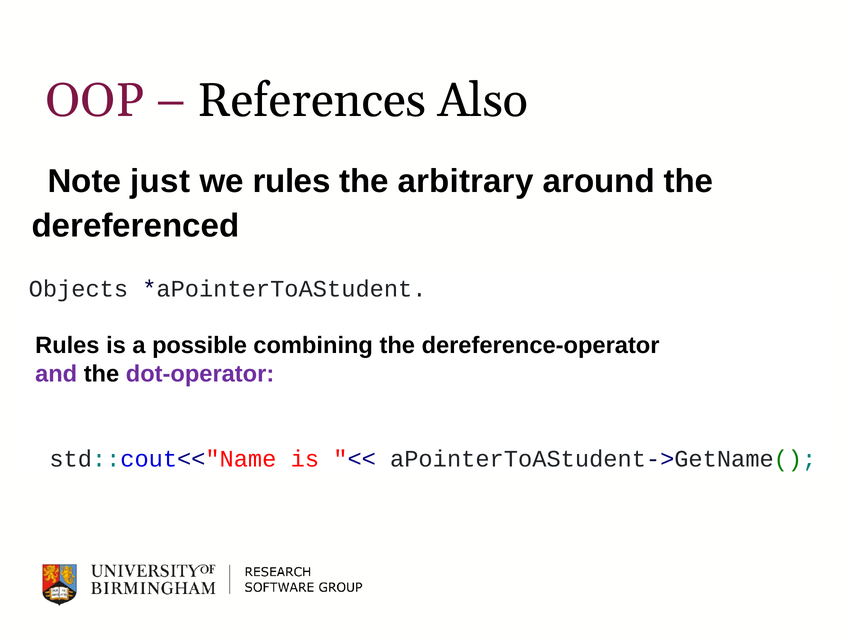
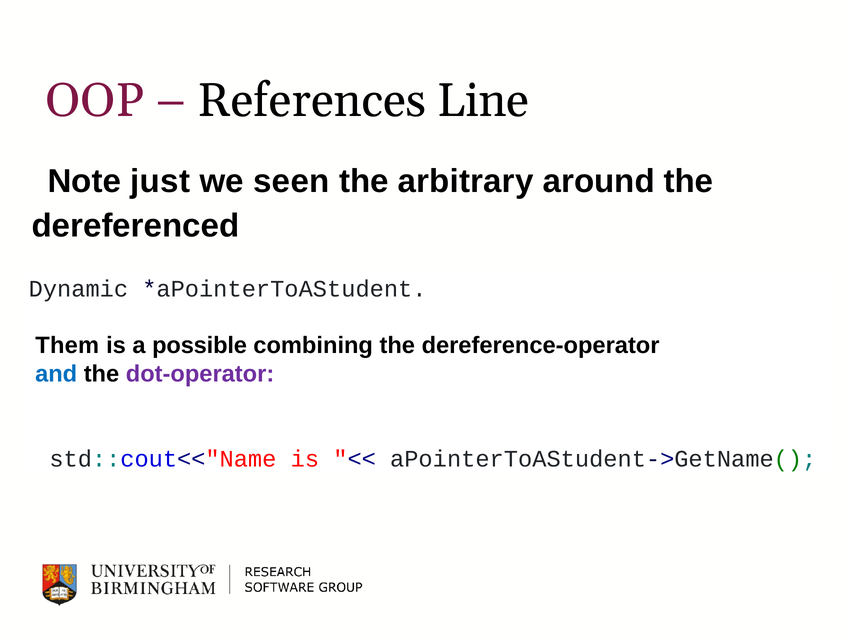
Also: Also -> Line (483, 101)
we rules: rules -> seen (291, 181)
Objects: Objects -> Dynamic (78, 289)
Rules: Rules -> Them (67, 346)
and colour: purple -> blue (56, 374)
